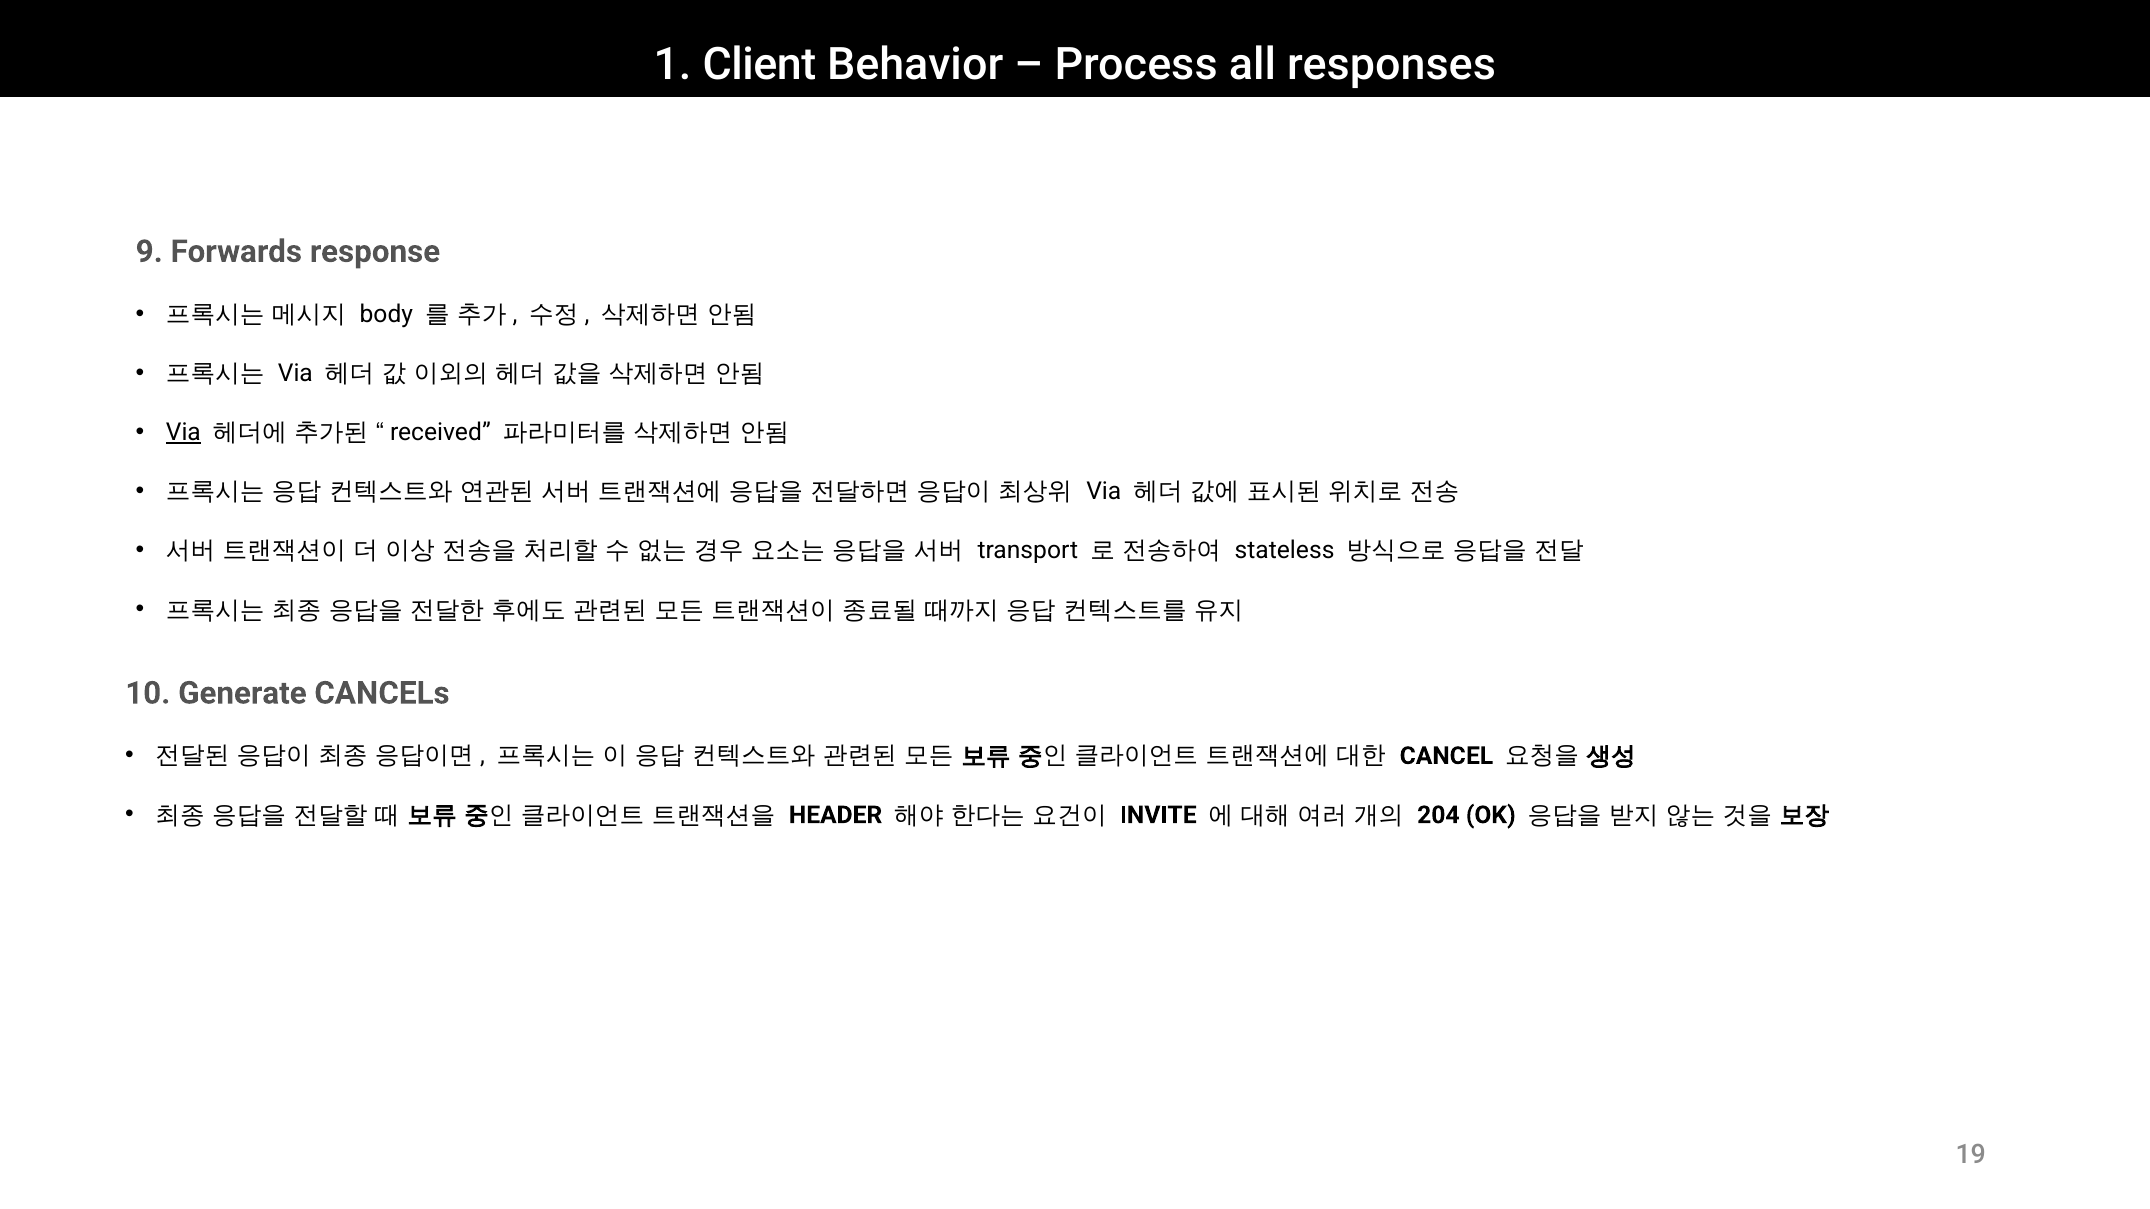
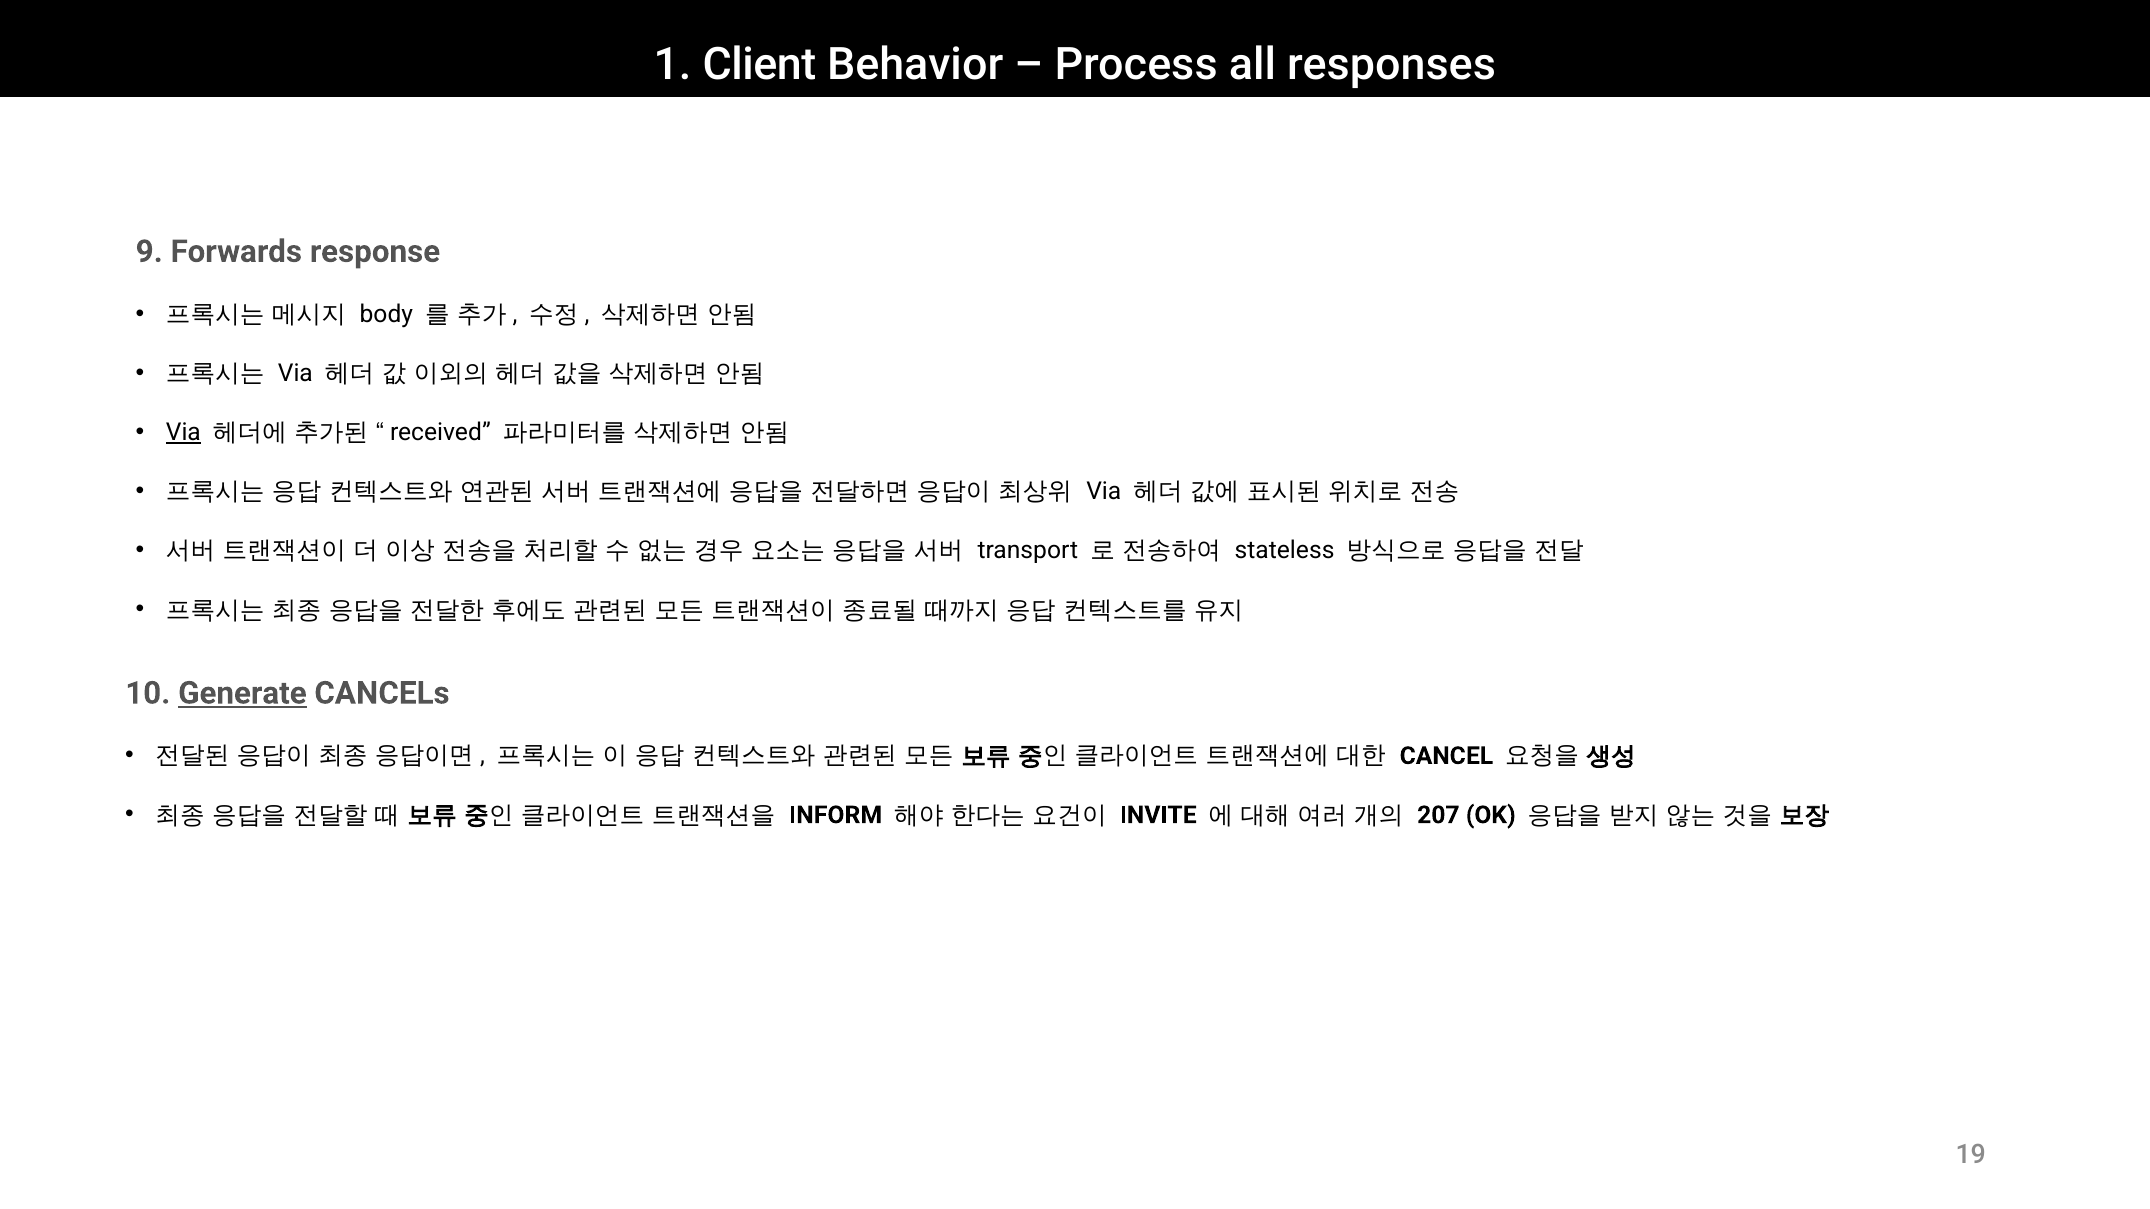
Generate underline: none -> present (242, 693)
HEADER: HEADER -> INFORM (835, 815)
204: 204 -> 207 (1438, 815)
